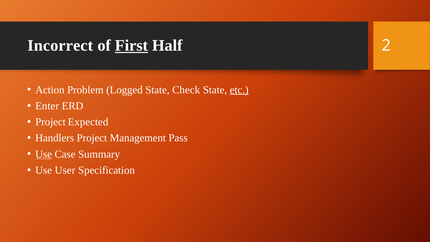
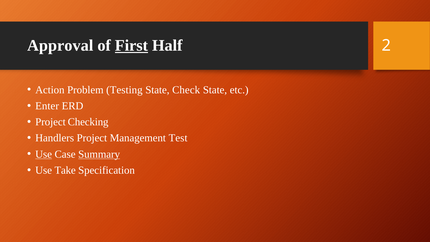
Incorrect: Incorrect -> Approval (60, 46)
Logged: Logged -> Testing (124, 90)
etc underline: present -> none (239, 90)
Expected: Expected -> Checking (88, 122)
Pass: Pass -> Test (178, 138)
Summary underline: none -> present (99, 154)
User: User -> Take (65, 170)
